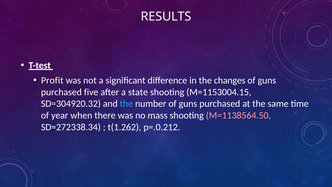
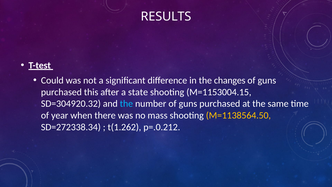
Profit: Profit -> Could (52, 80)
five: five -> this (91, 92)
M=1138564.50 colour: pink -> yellow (238, 115)
